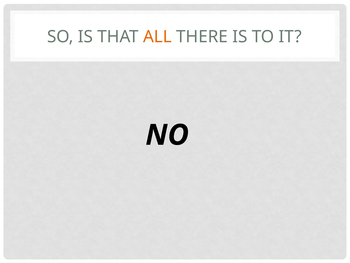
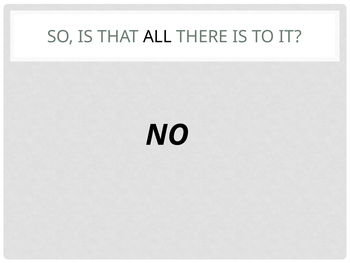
ALL colour: orange -> black (157, 37)
